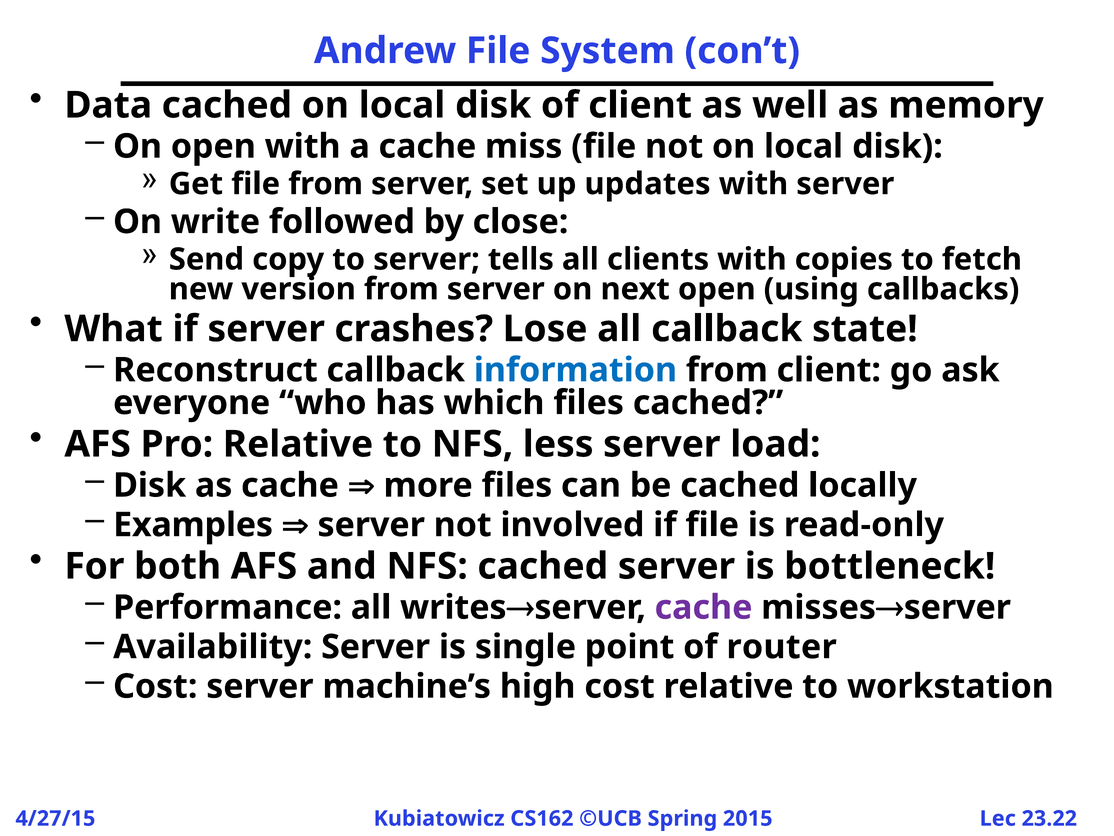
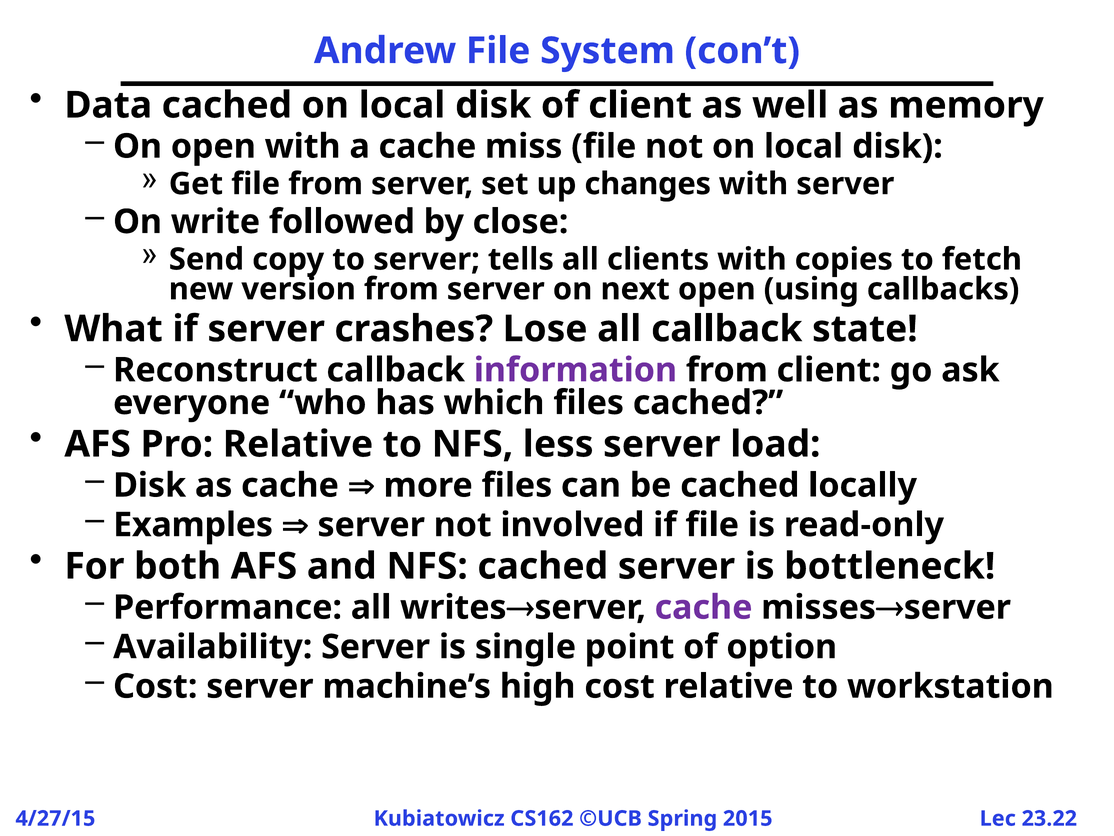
updates: updates -> changes (648, 184)
information colour: blue -> purple (575, 370)
router: router -> option (782, 647)
